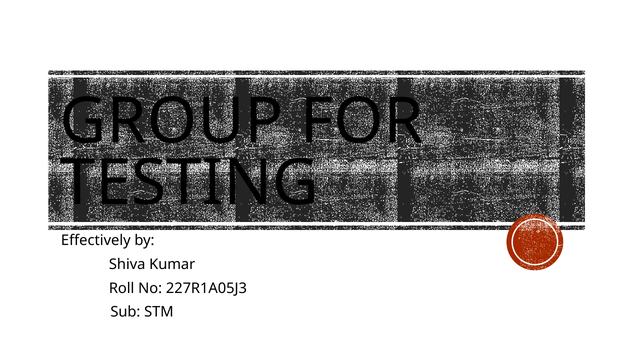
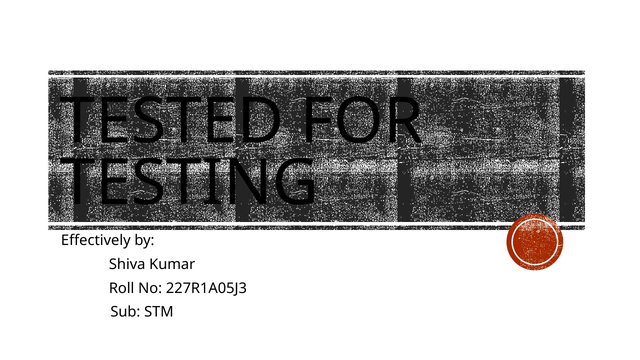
GROUP: GROUP -> TESTED (172, 121)
